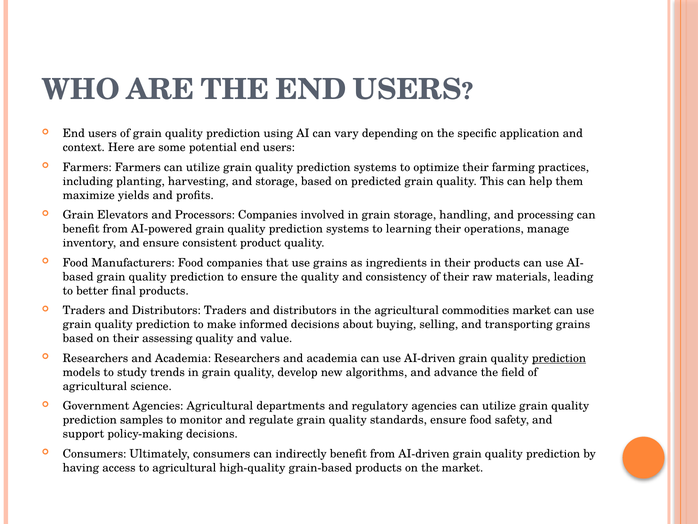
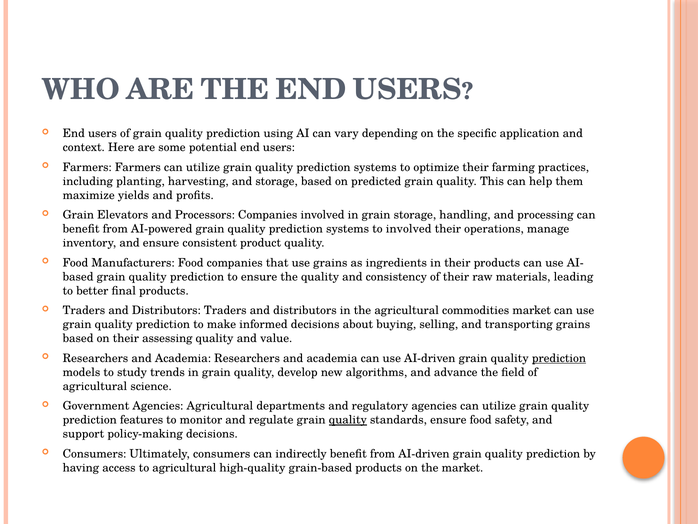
to learning: learning -> involved (409, 229)
samples: samples -> features (142, 420)
quality underline: none -> present (348, 420)
